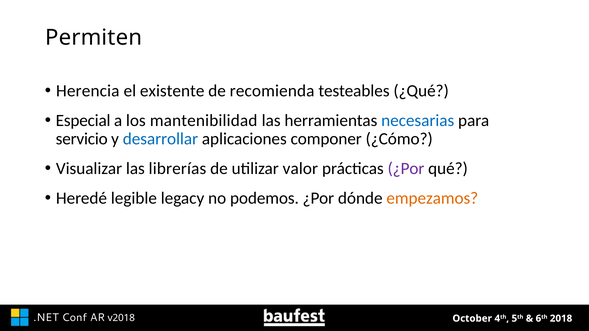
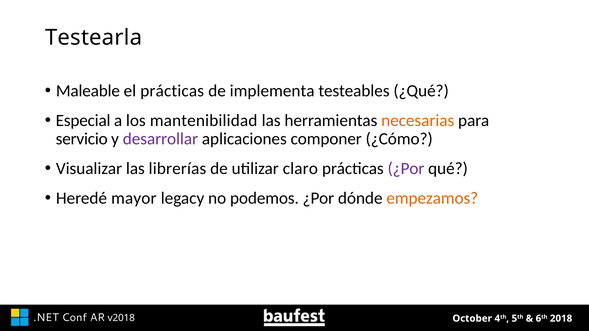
Permiten: Permiten -> Testearla (94, 38)
Herencia: Herencia -> Maleable (88, 91)
el existente: existente -> prácticas (172, 91)
recomienda: recomienda -> implementa (272, 91)
necesarias colour: blue -> orange (418, 121)
desarrollar colour: blue -> purple (160, 139)
valor: valor -> claro (300, 169)
legible: legible -> mayor (134, 198)
